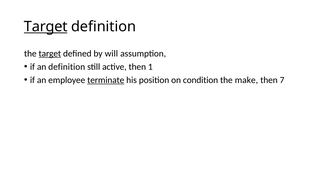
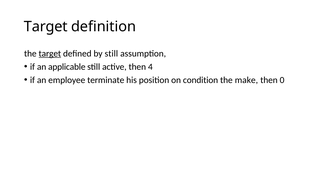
Target underline: present -> none (46, 27)
by will: will -> still (111, 53)
an definition: definition -> applicable (67, 67)
1: 1 -> 4 (150, 67)
terminate underline: present -> none (106, 80)
7: 7 -> 0 (282, 80)
